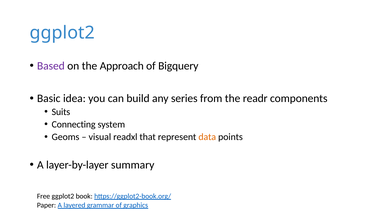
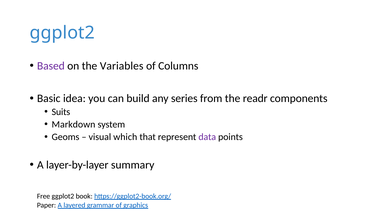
Approach: Approach -> Variables (122, 66)
Bigquery: Bigquery -> Columns (178, 66)
Connecting: Connecting -> Markdown (74, 125)
readxl: readxl -> which (125, 137)
data colour: orange -> purple (207, 137)
